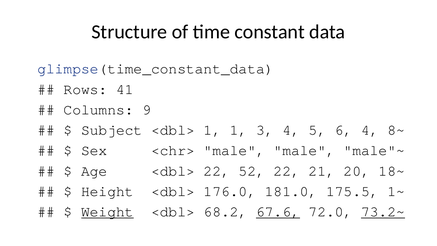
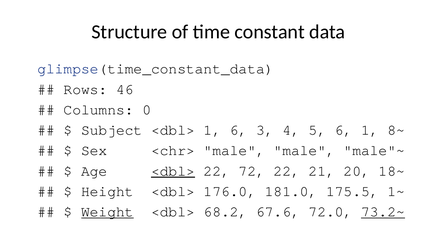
41: 41 -> 46 (125, 89)
9: 9 -> 0 (147, 110)
1 1: 1 -> 6 (239, 130)
6 4: 4 -> 1 (370, 130)
<dbl> underline: none -> present (173, 171)
52: 52 -> 72 (252, 171)
67.6 underline: present -> none (278, 212)
